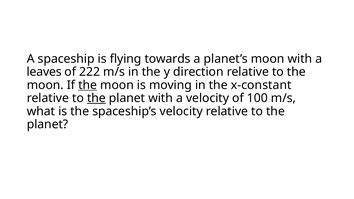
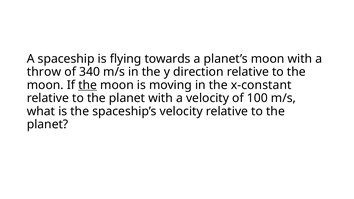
leaves: leaves -> throw (44, 72)
222: 222 -> 340 (90, 72)
the underline: present -> none (96, 98)
